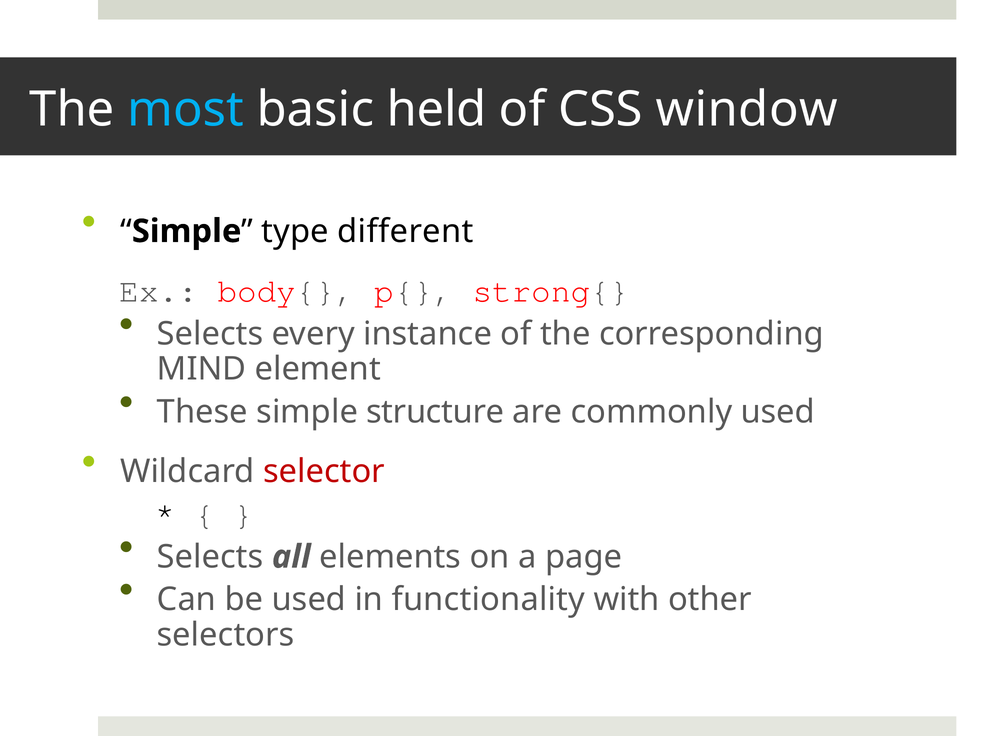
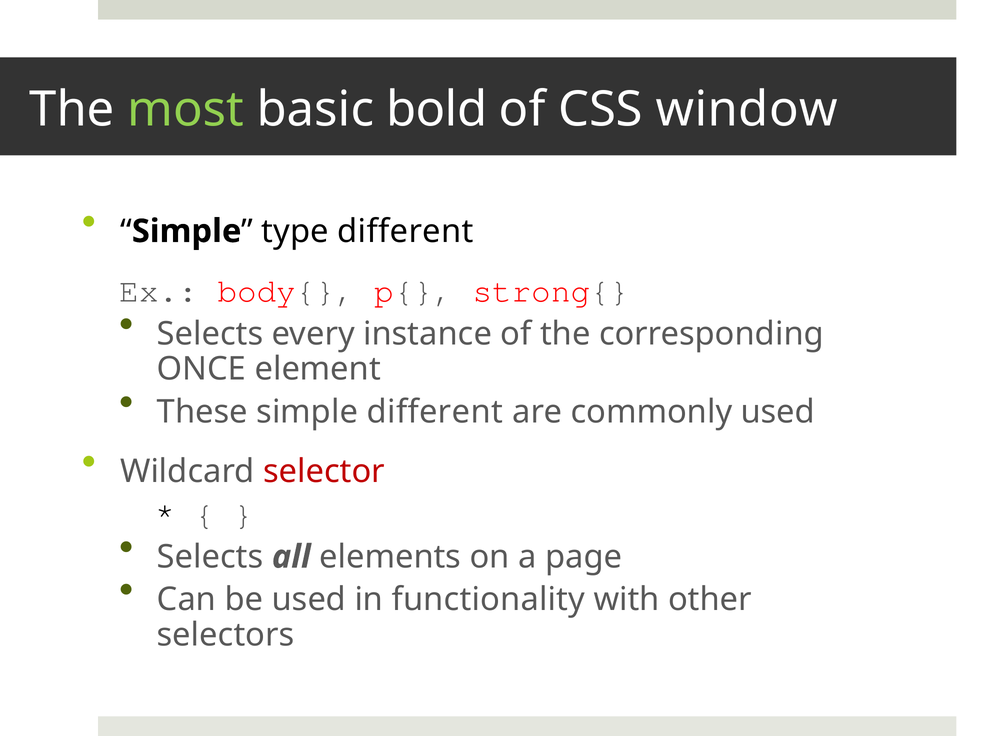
most colour: light blue -> light green (186, 110)
held: held -> bold (437, 110)
MIND: MIND -> ONCE (202, 369)
simple structure: structure -> different (435, 412)
